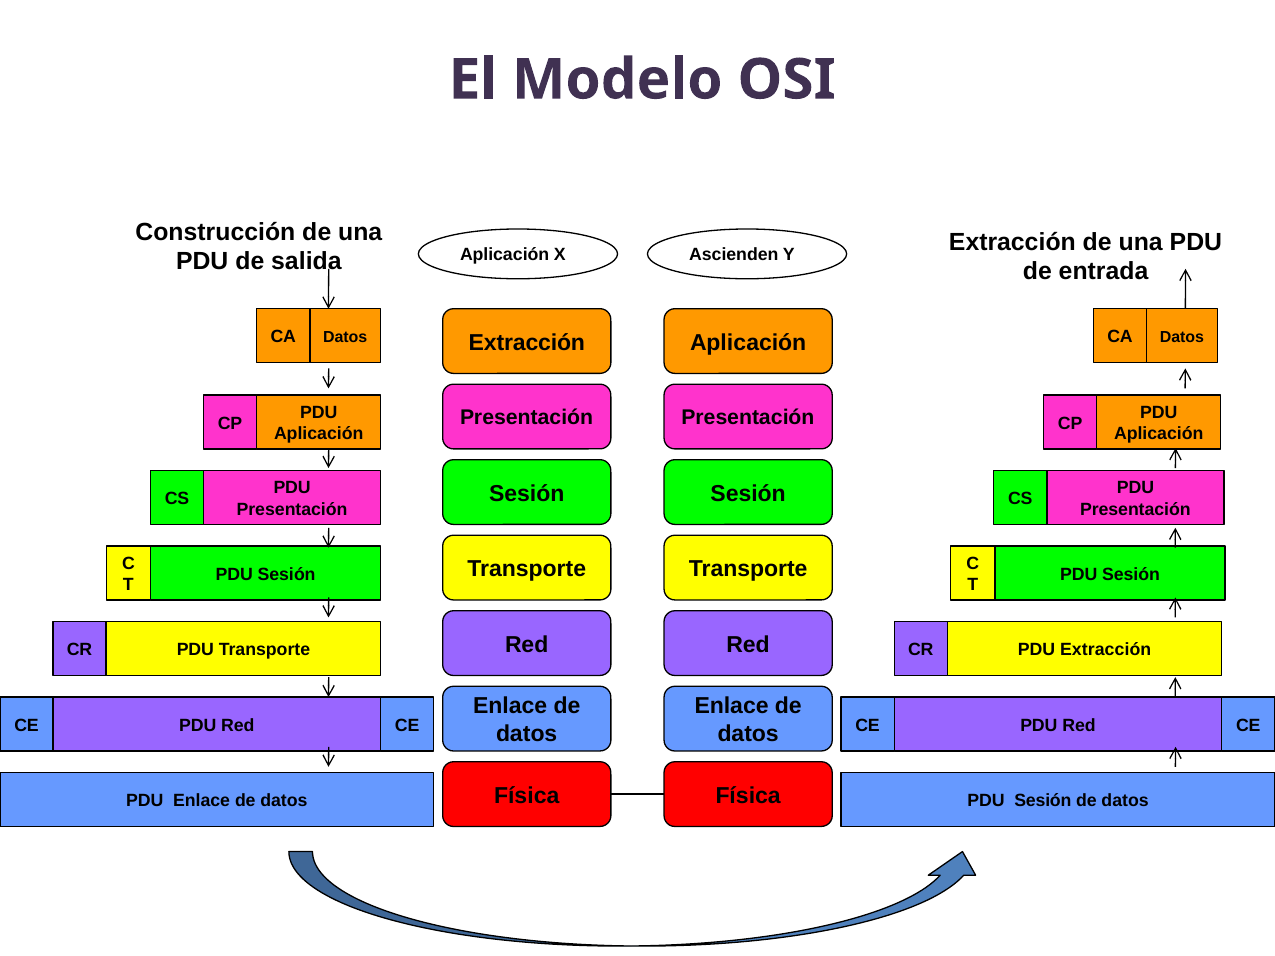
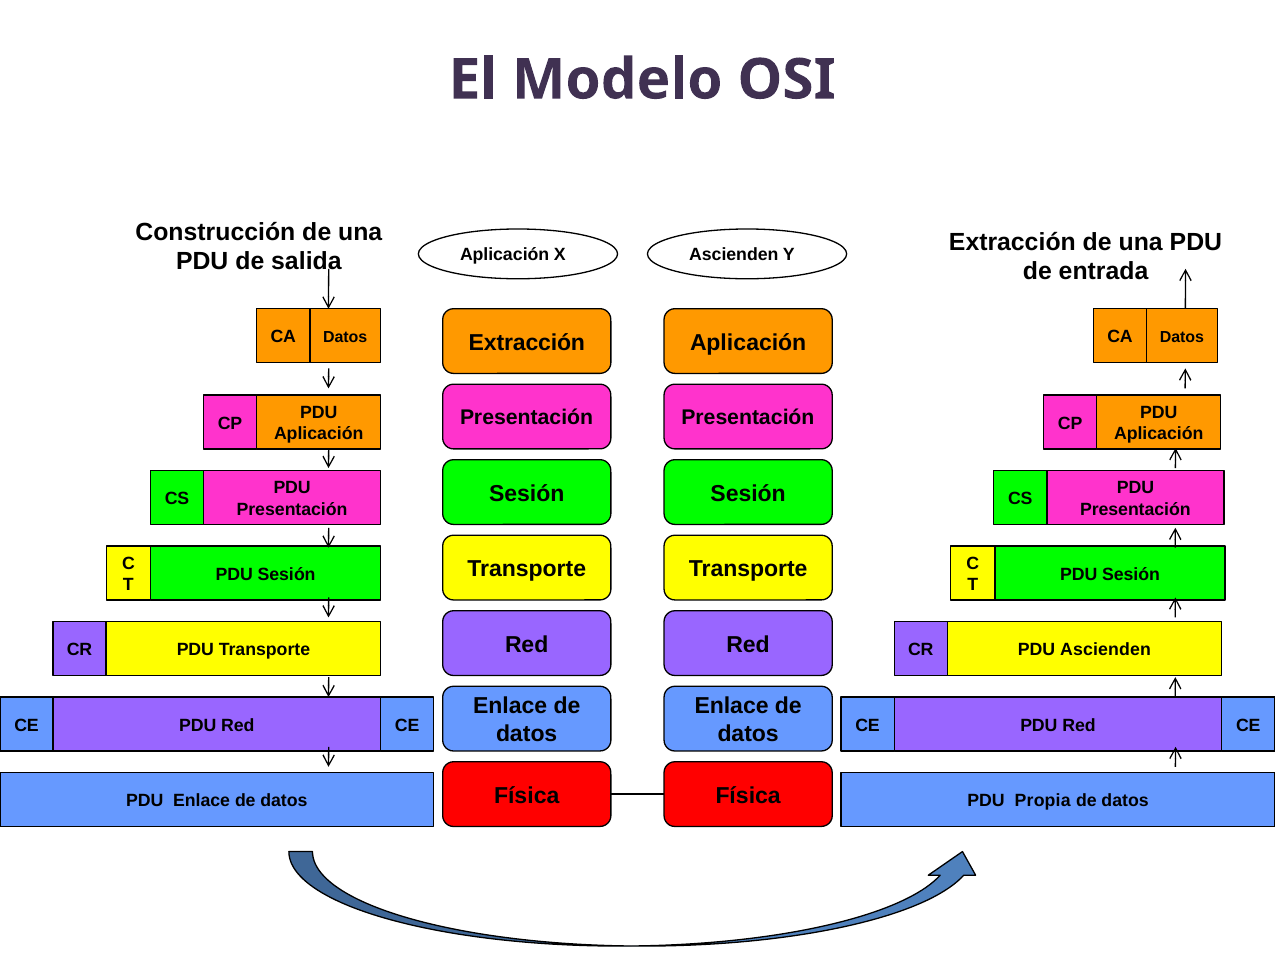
PDU Extracción: Extracción -> Ascienden (1106, 650)
Sesión: Sesión -> Propia (1043, 801)
